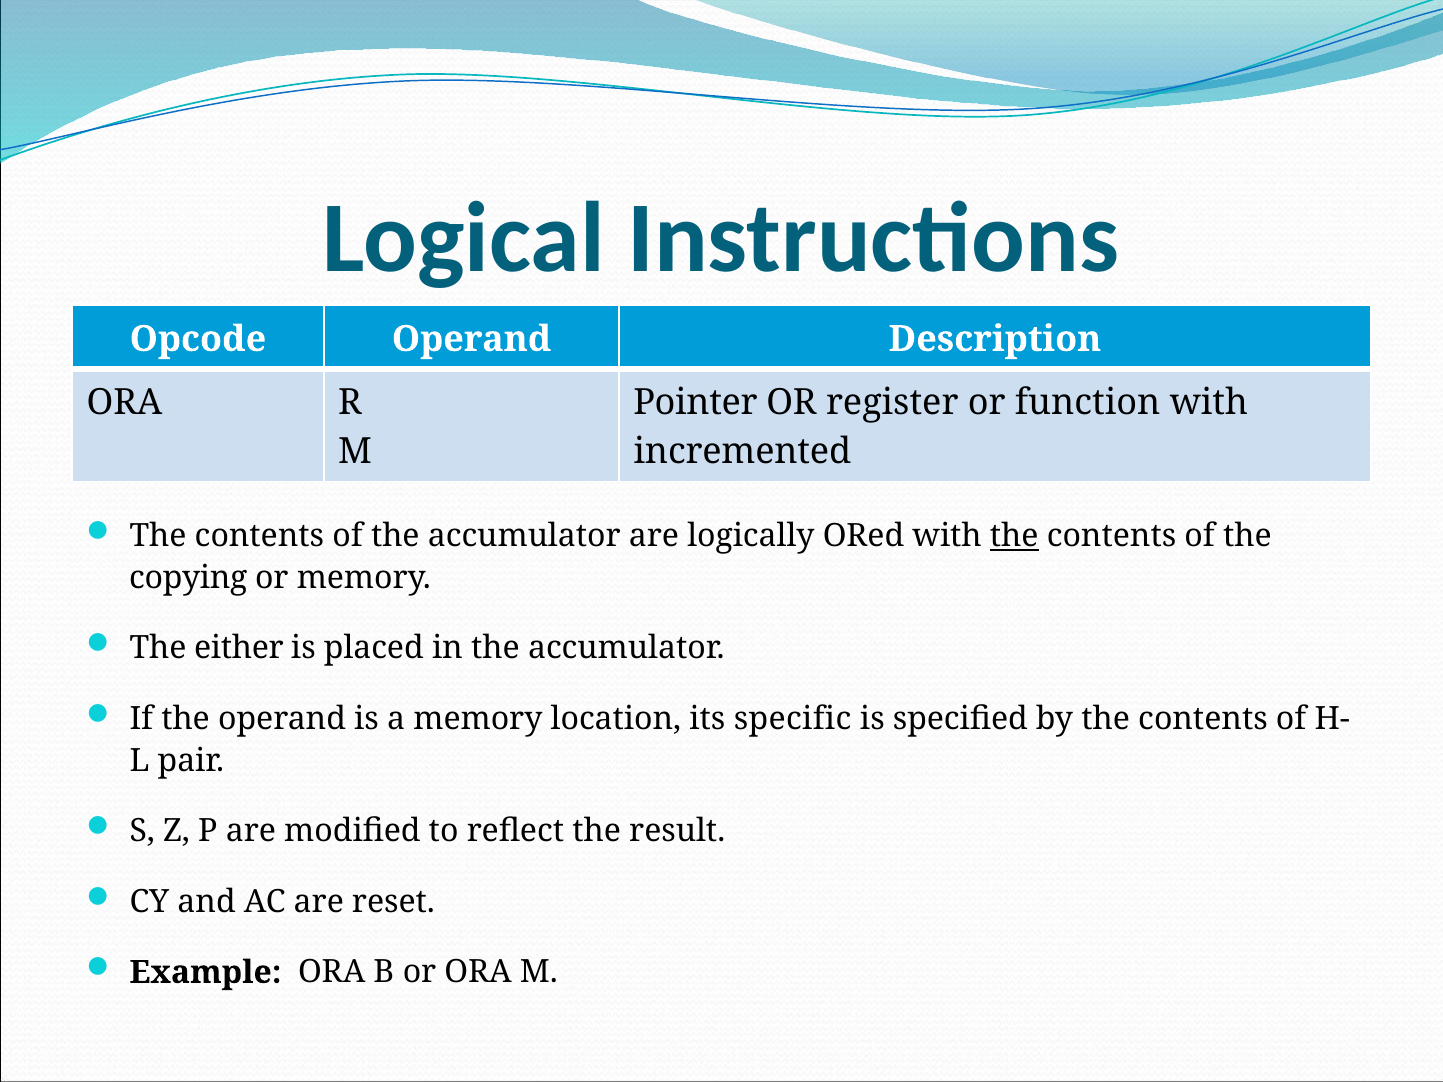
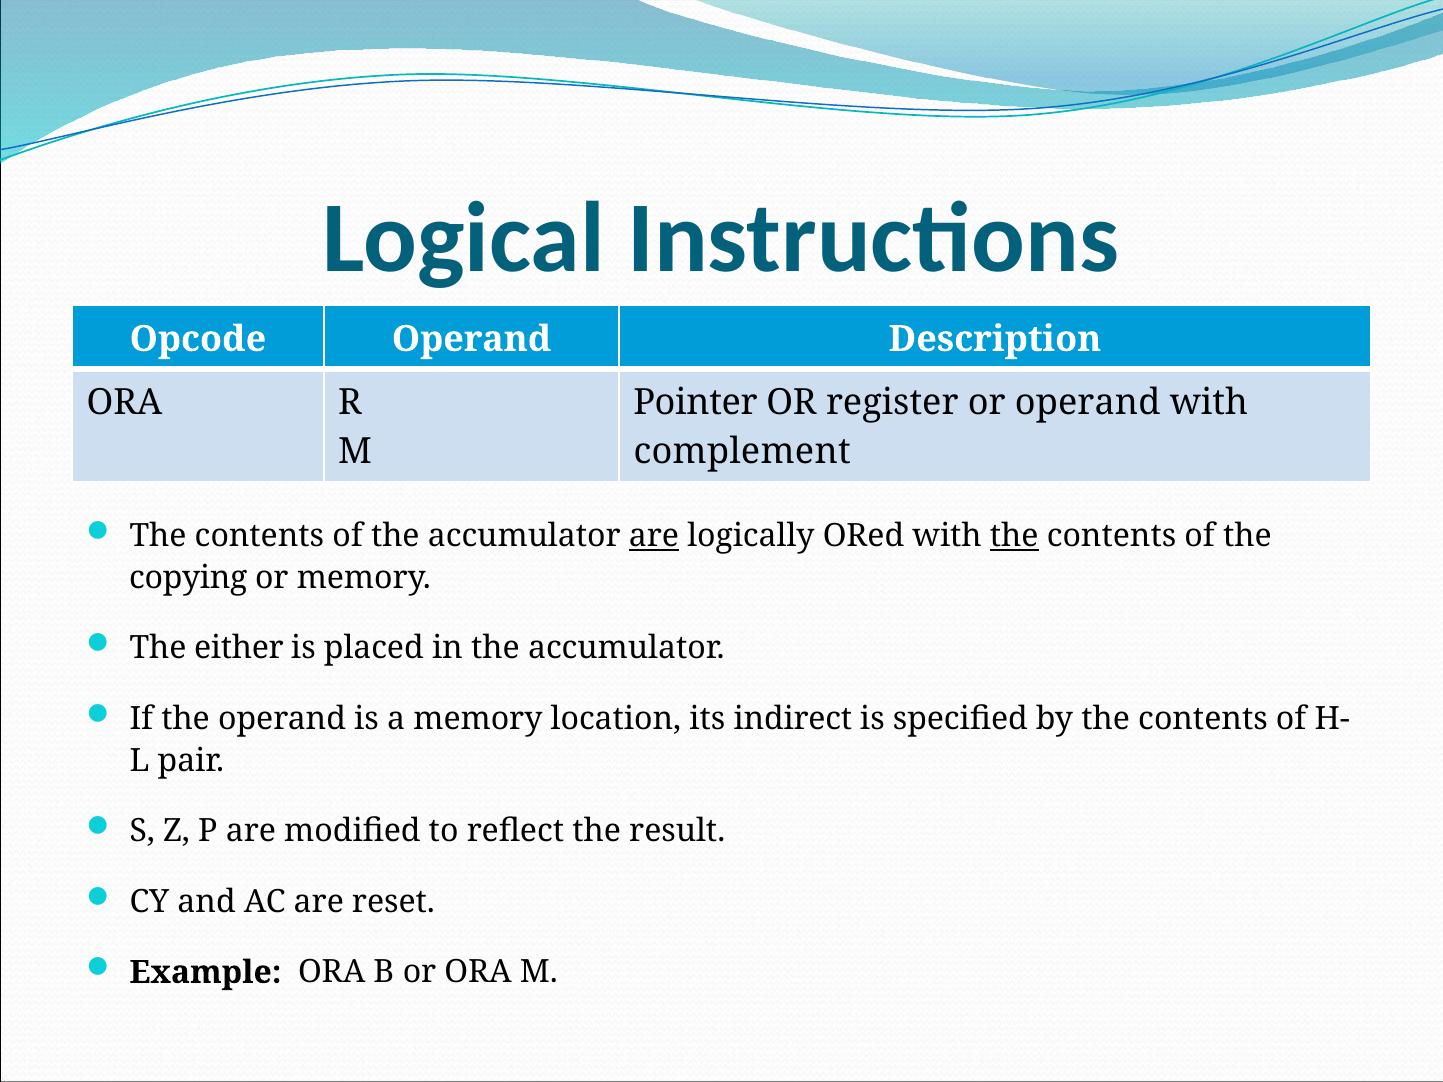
or function: function -> operand (1088, 403)
incremented: incremented -> complement (742, 452)
are underline: none -> present (654, 536)
specific: specific -> indirect (793, 719)
